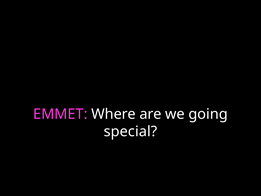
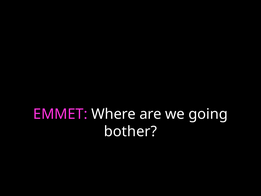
special: special -> bother (130, 131)
